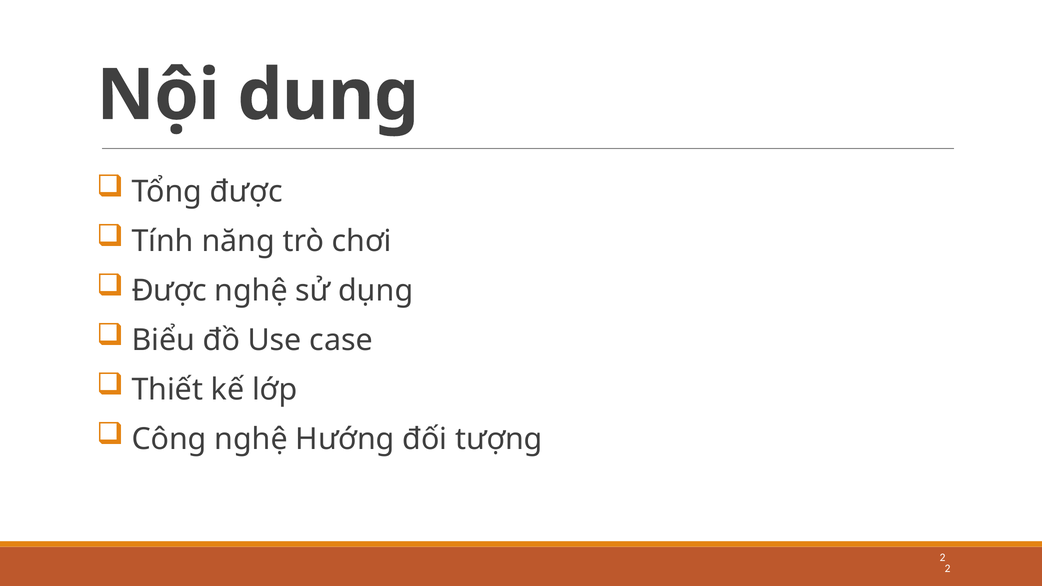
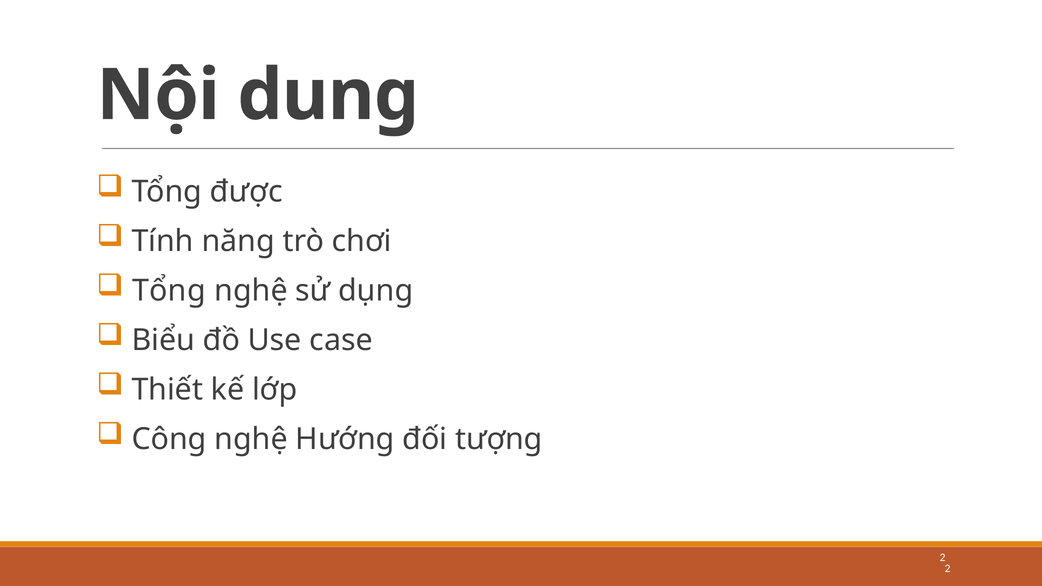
Được: Được -> Tổng (169, 291)
